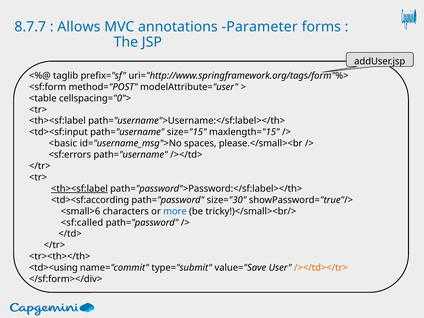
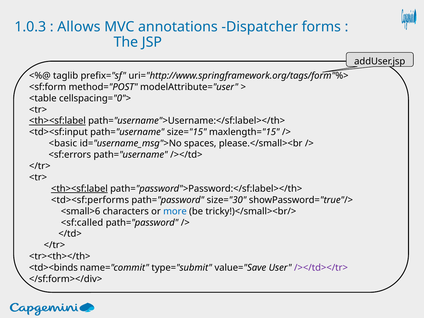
8.7.7: 8.7.7 -> 1.0.3 (30, 27)
Parameter: Parameter -> Dispatcher (260, 27)
<th><sf:label underline: none -> present (57, 121)
<td><sf:according: <td><sf:according -> <td><sf:performs (90, 200)
<td><using: <td><using -> <td><binds (53, 268)
/></td></tr> colour: orange -> purple (321, 268)
